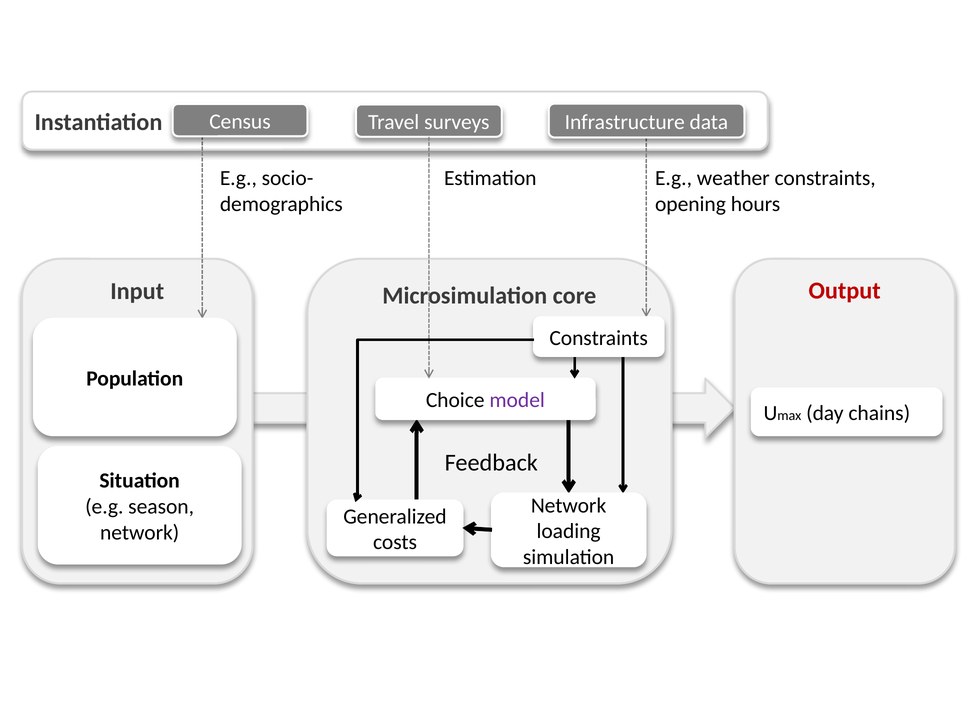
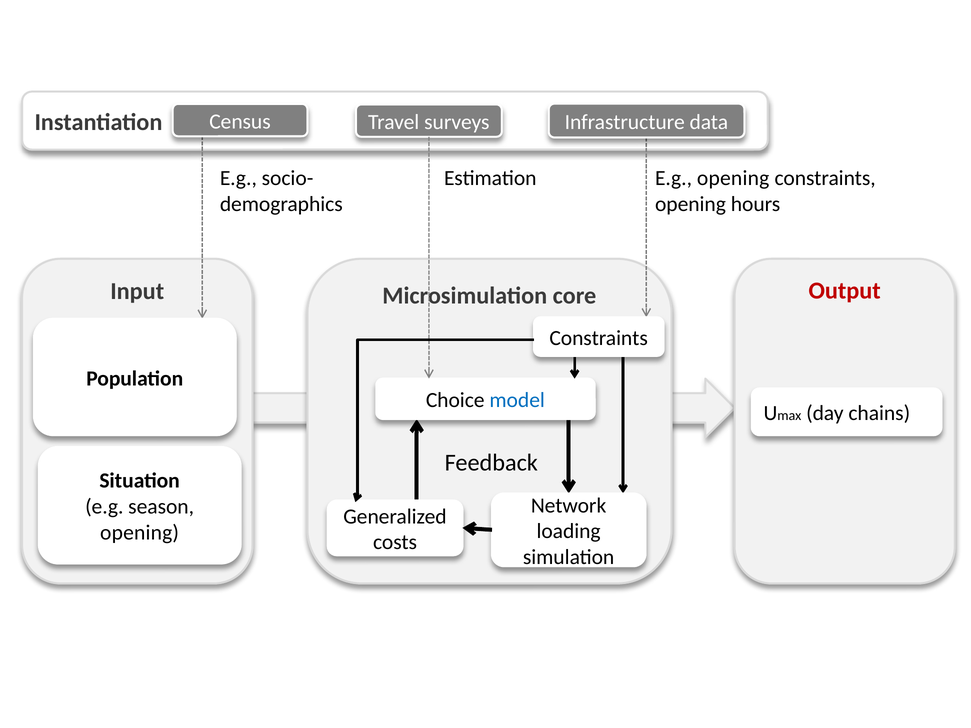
E.g weather: weather -> opening (733, 178)
model colour: purple -> blue (517, 400)
network: network -> opening (140, 533)
